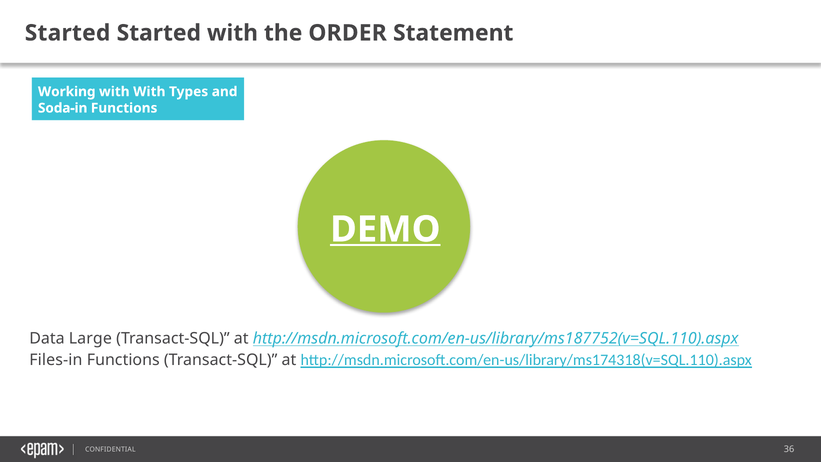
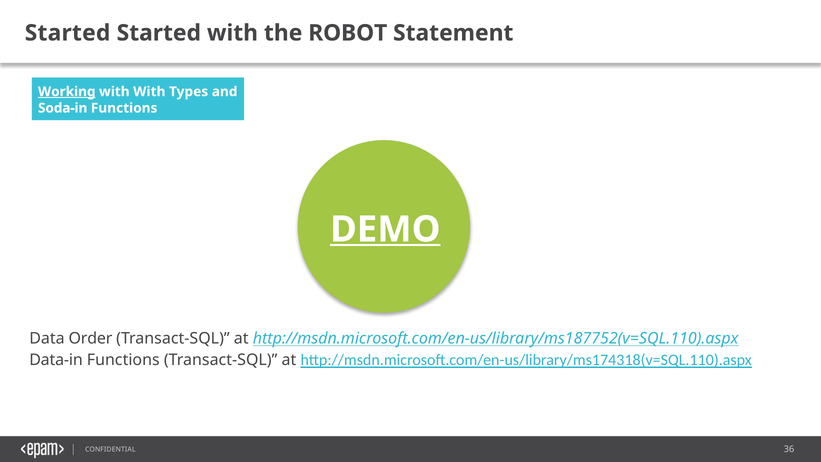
ORDER: ORDER -> ROBOT (348, 33)
Working underline: none -> present (67, 92)
Large: Large -> Order (90, 338)
Files-in: Files-in -> Data-in (56, 360)
